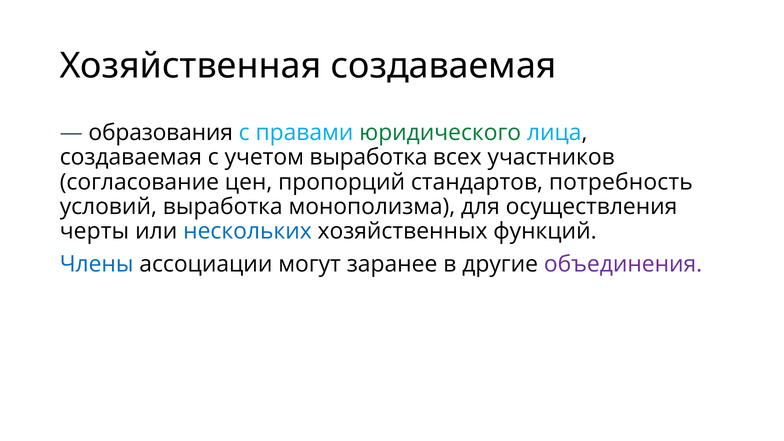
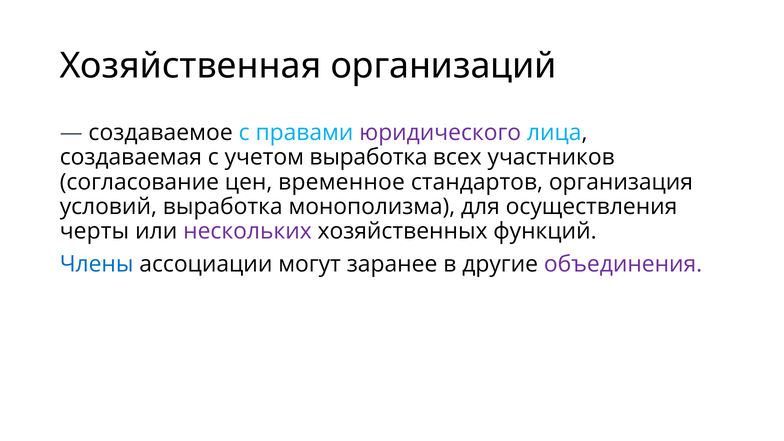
Хозяйственная создаваемая: создаваемая -> организаций (444, 66)
образования: образования -> создаваемое (161, 133)
юридического colour: green -> purple (440, 133)
пропорций: пропорций -> временное (342, 182)
потребность: потребность -> организация (621, 182)
нескольких colour: blue -> purple (247, 231)
